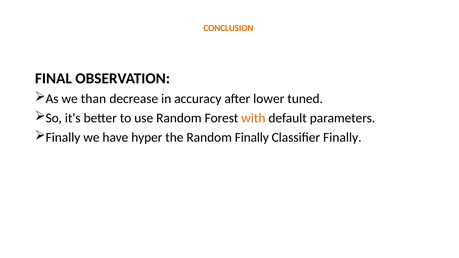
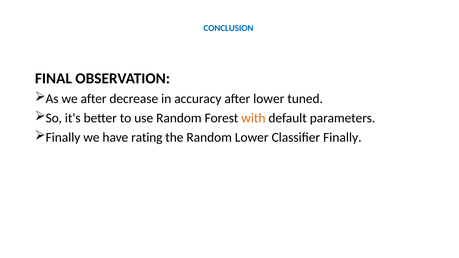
CONCLUSION colour: orange -> blue (228, 28)
we than: than -> after (94, 99)
hyper: hyper -> rating (147, 137)
Random Finally: Finally -> Lower (252, 137)
